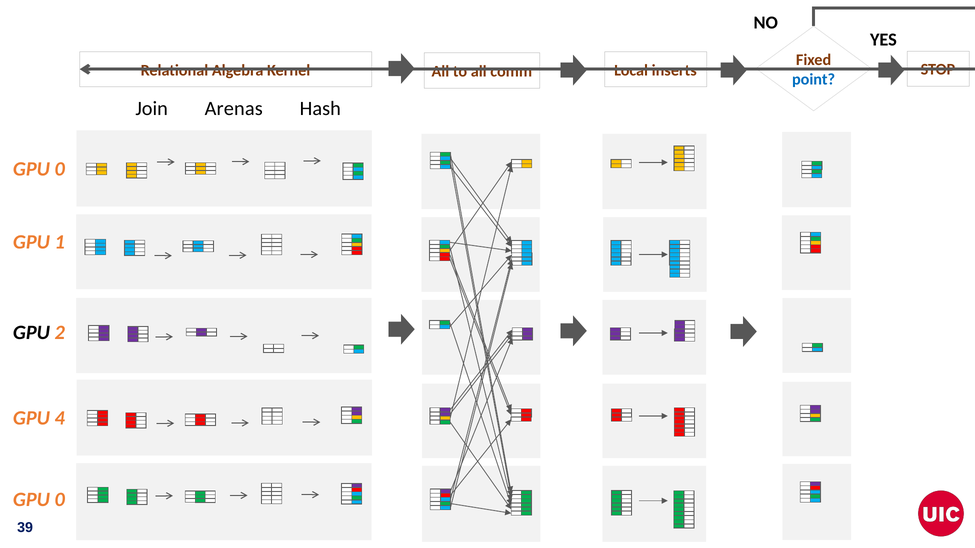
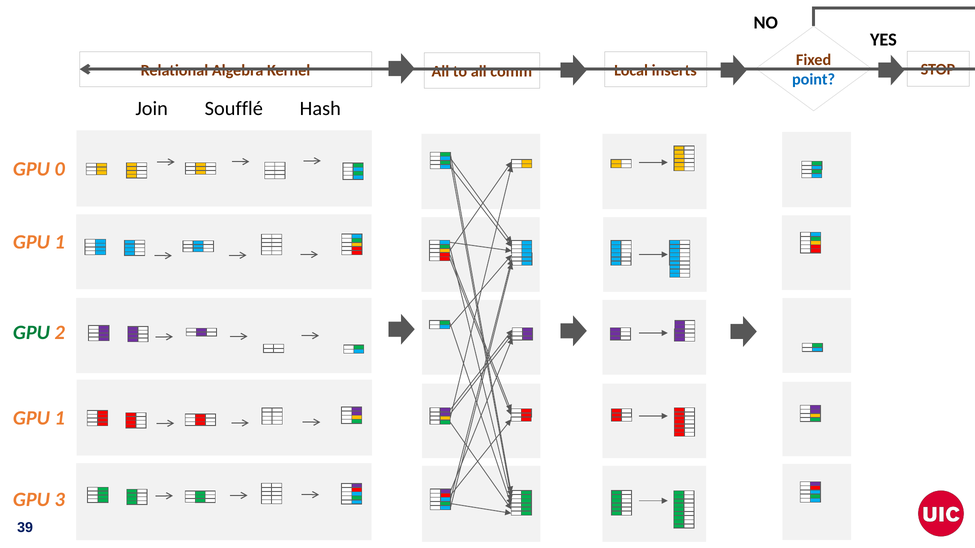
Arenas: Arenas -> Soufflé (234, 109)
GPU colour: black -> green (31, 333)
4: 4 -> 1 (60, 419)
0: 0 -> 3 (60, 500)
